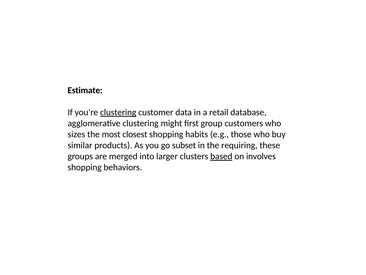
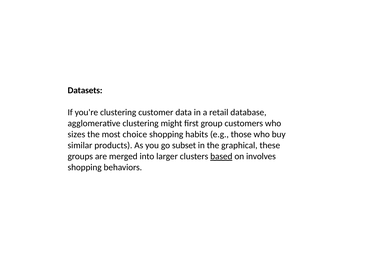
Estimate: Estimate -> Datasets (85, 90)
clustering underline: present -> none (118, 112)
closest: closest -> choice (135, 134)
requiring: requiring -> graphical (239, 145)
